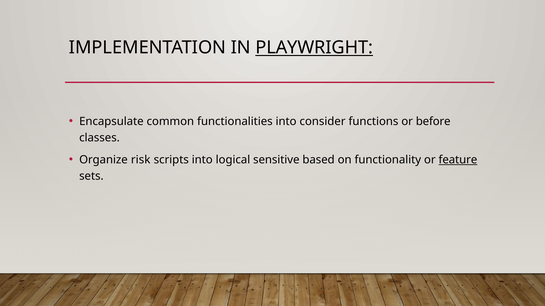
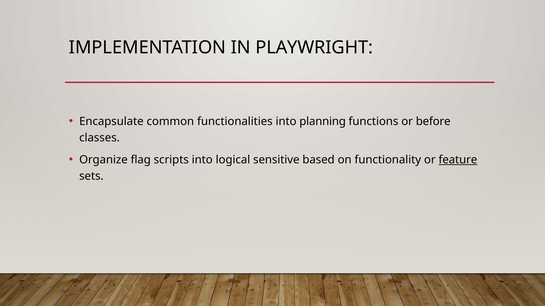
PLAYWRIGHT underline: present -> none (314, 48)
consider: consider -> planning (323, 122)
risk: risk -> flag (141, 160)
